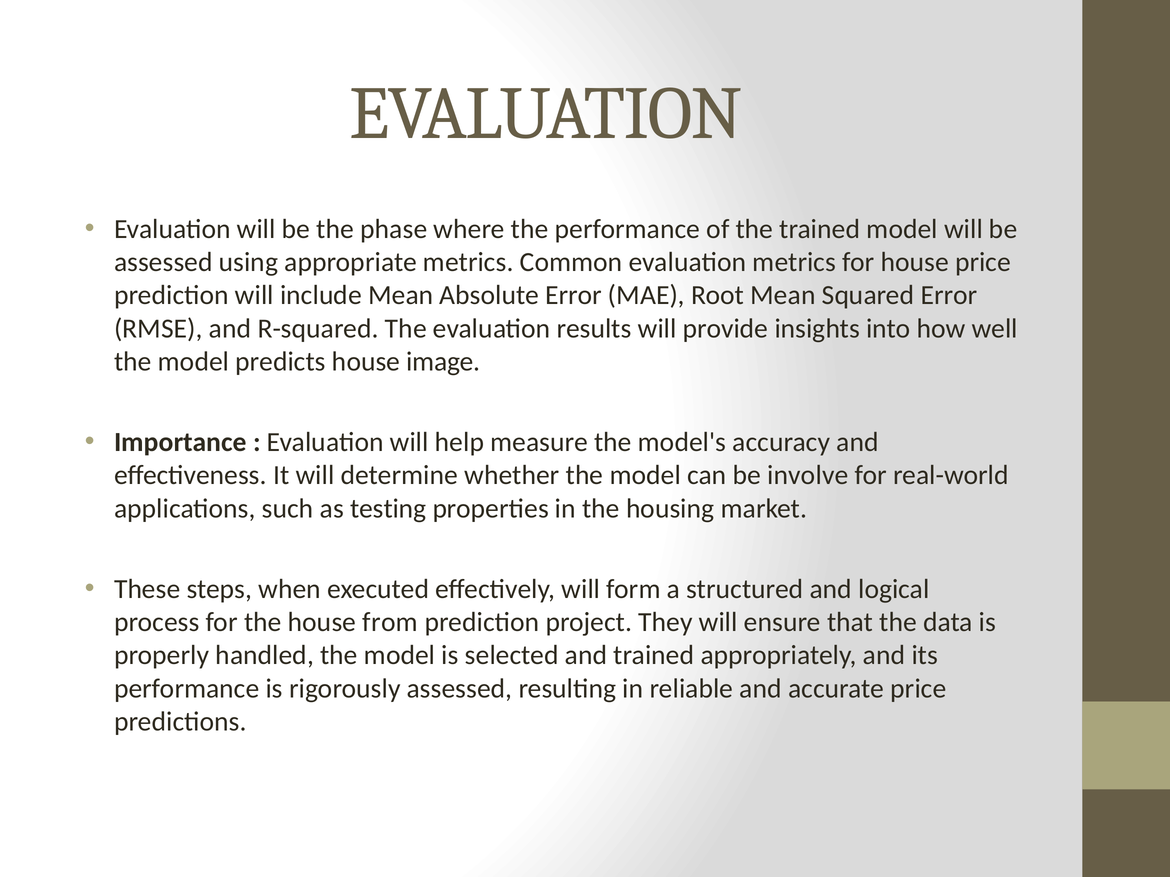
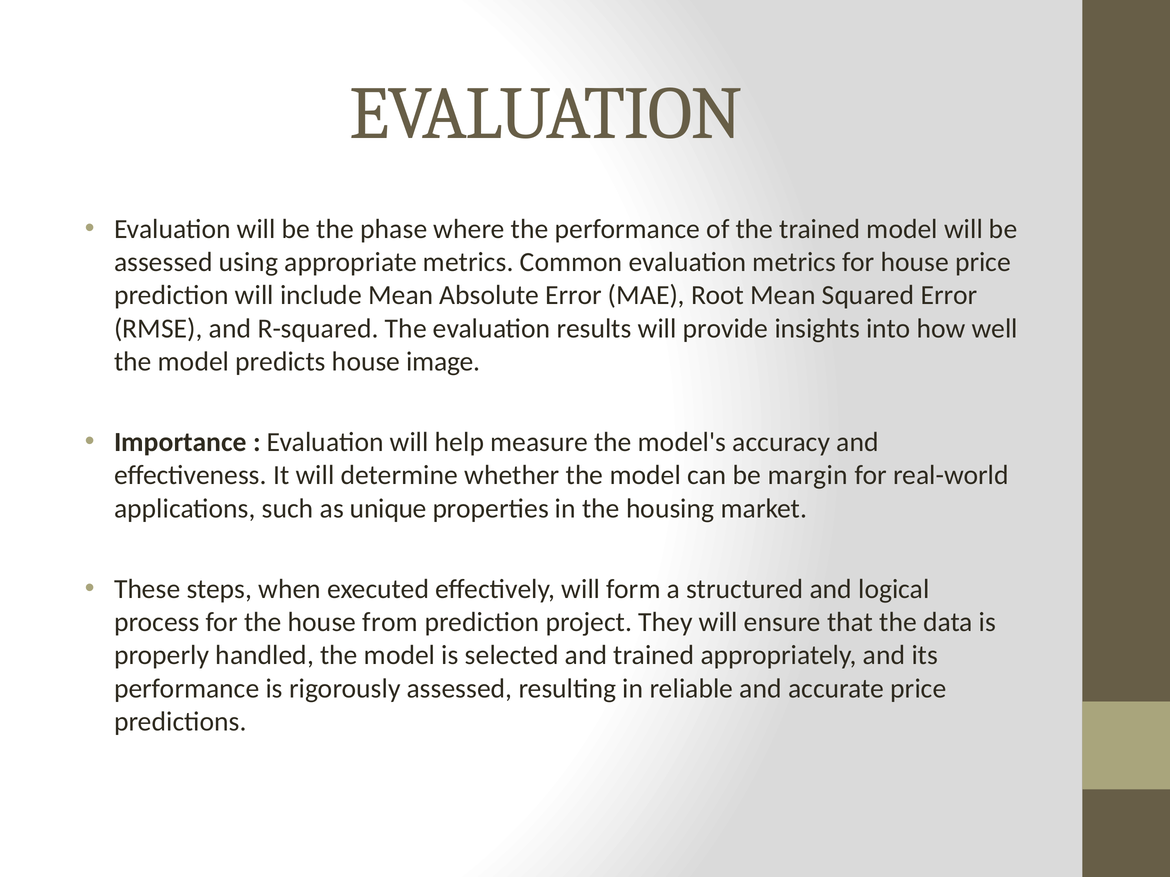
involve: involve -> margin (808, 476)
testing: testing -> unique (388, 509)
